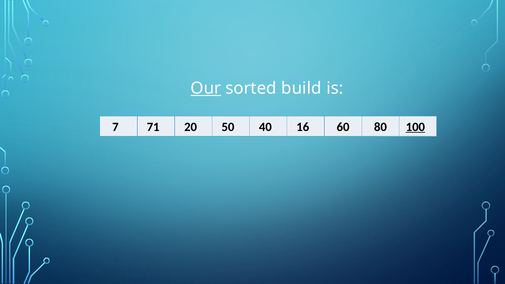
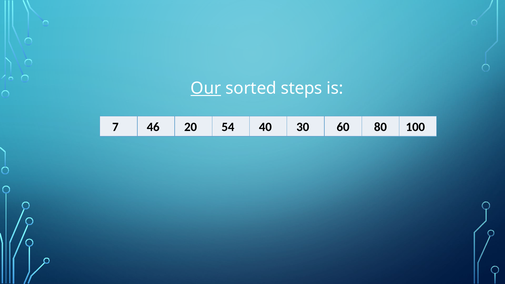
build: build -> steps (302, 88)
71: 71 -> 46 (153, 127)
50: 50 -> 54 (228, 127)
16: 16 -> 30 (303, 127)
100 underline: present -> none (415, 127)
